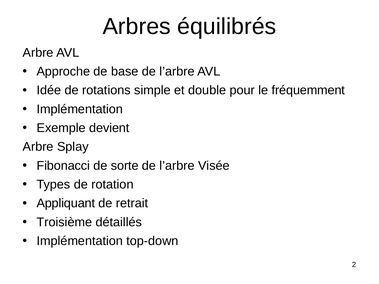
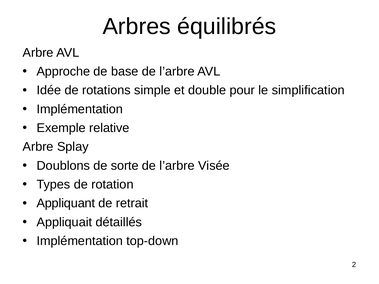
fréquemment: fréquemment -> simplification (308, 90)
devient: devient -> relative (109, 128)
Fibonacci: Fibonacci -> Doublons (63, 166)
Troisième: Troisième -> Appliquait (64, 222)
